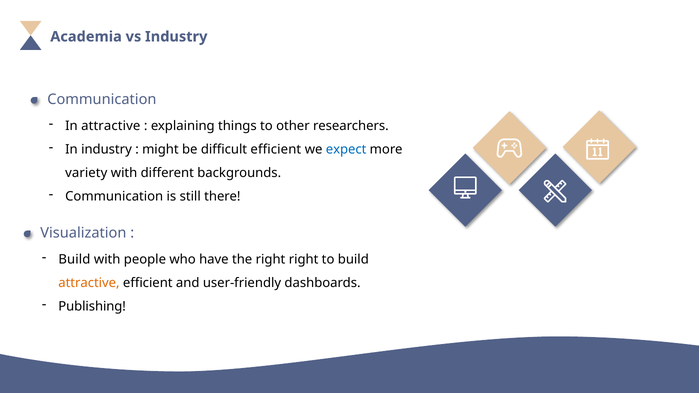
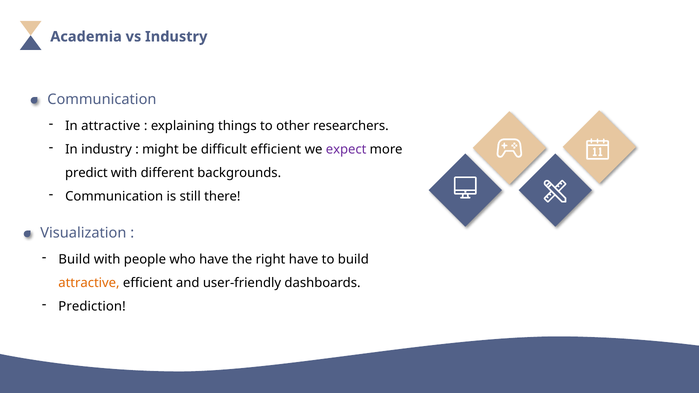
expect colour: blue -> purple (346, 149)
variety: variety -> predict (86, 173)
right right: right -> have (304, 260)
Publishing: Publishing -> Prediction (92, 307)
